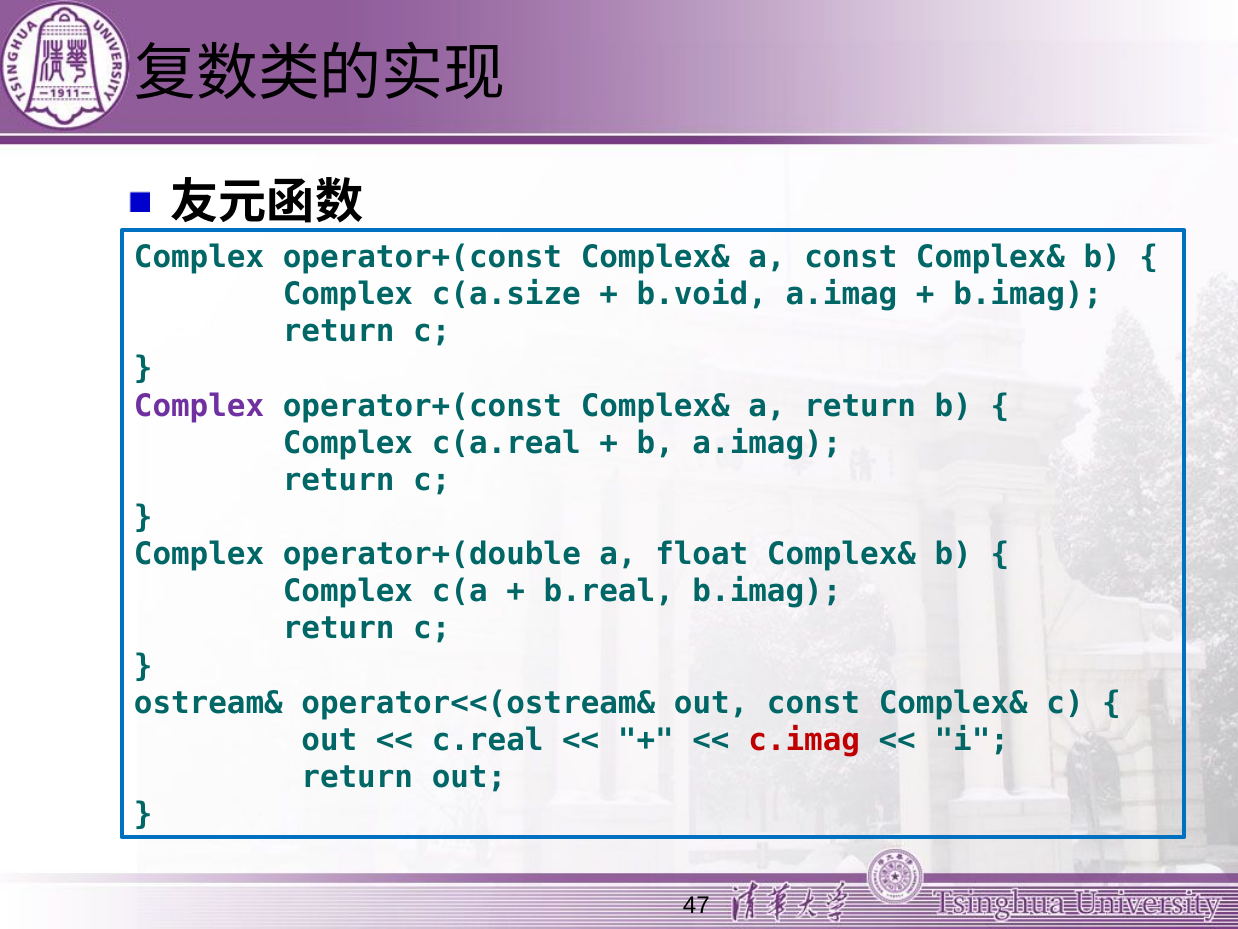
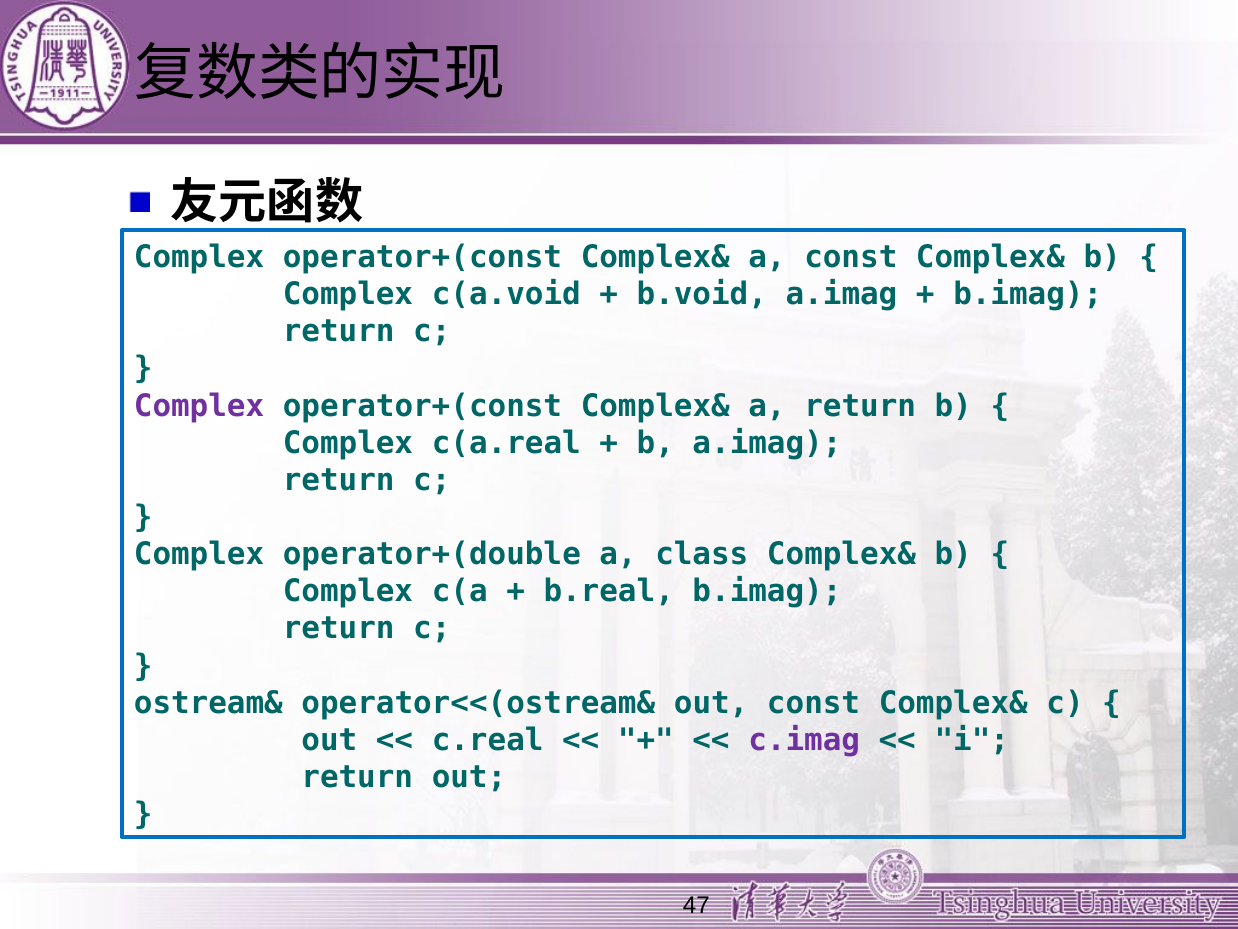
c(a.size: c(a.size -> c(a.void (506, 294)
float: float -> class (702, 554)
c.imag colour: red -> purple (804, 740)
